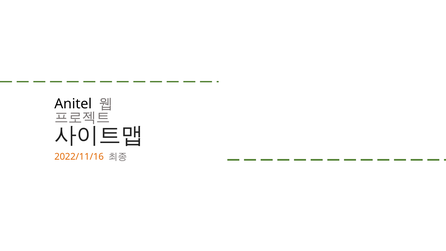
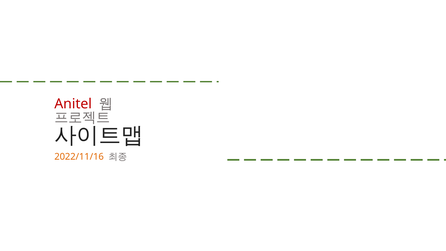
Anitel colour: black -> red (73, 104)
